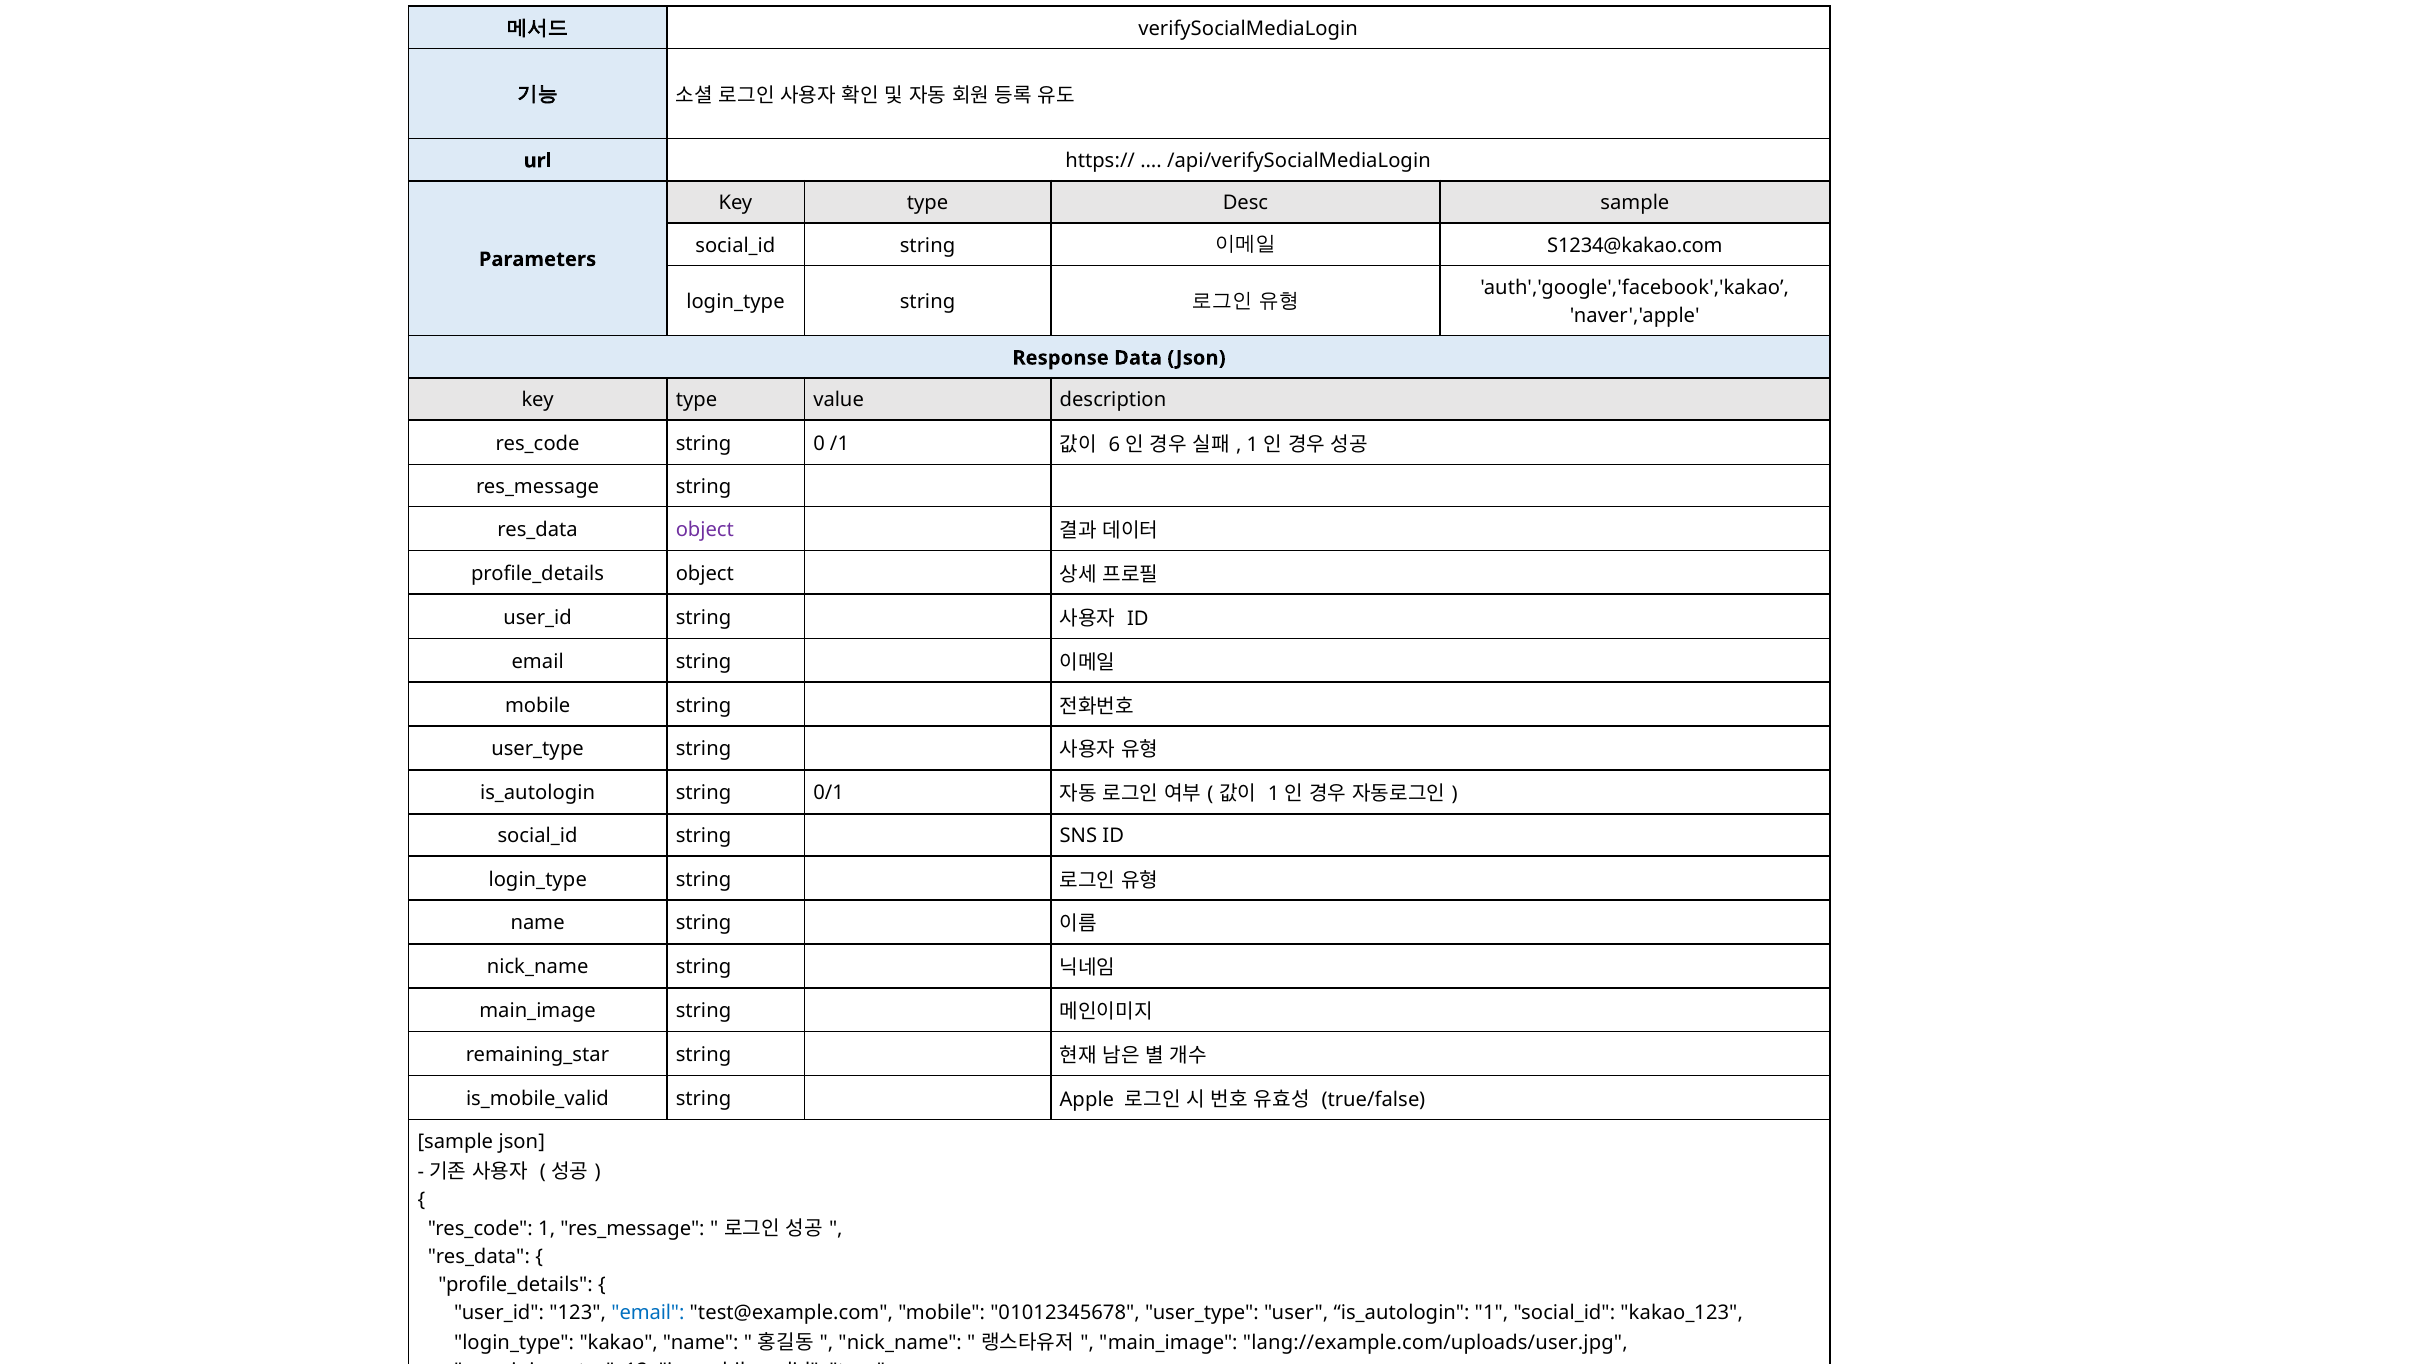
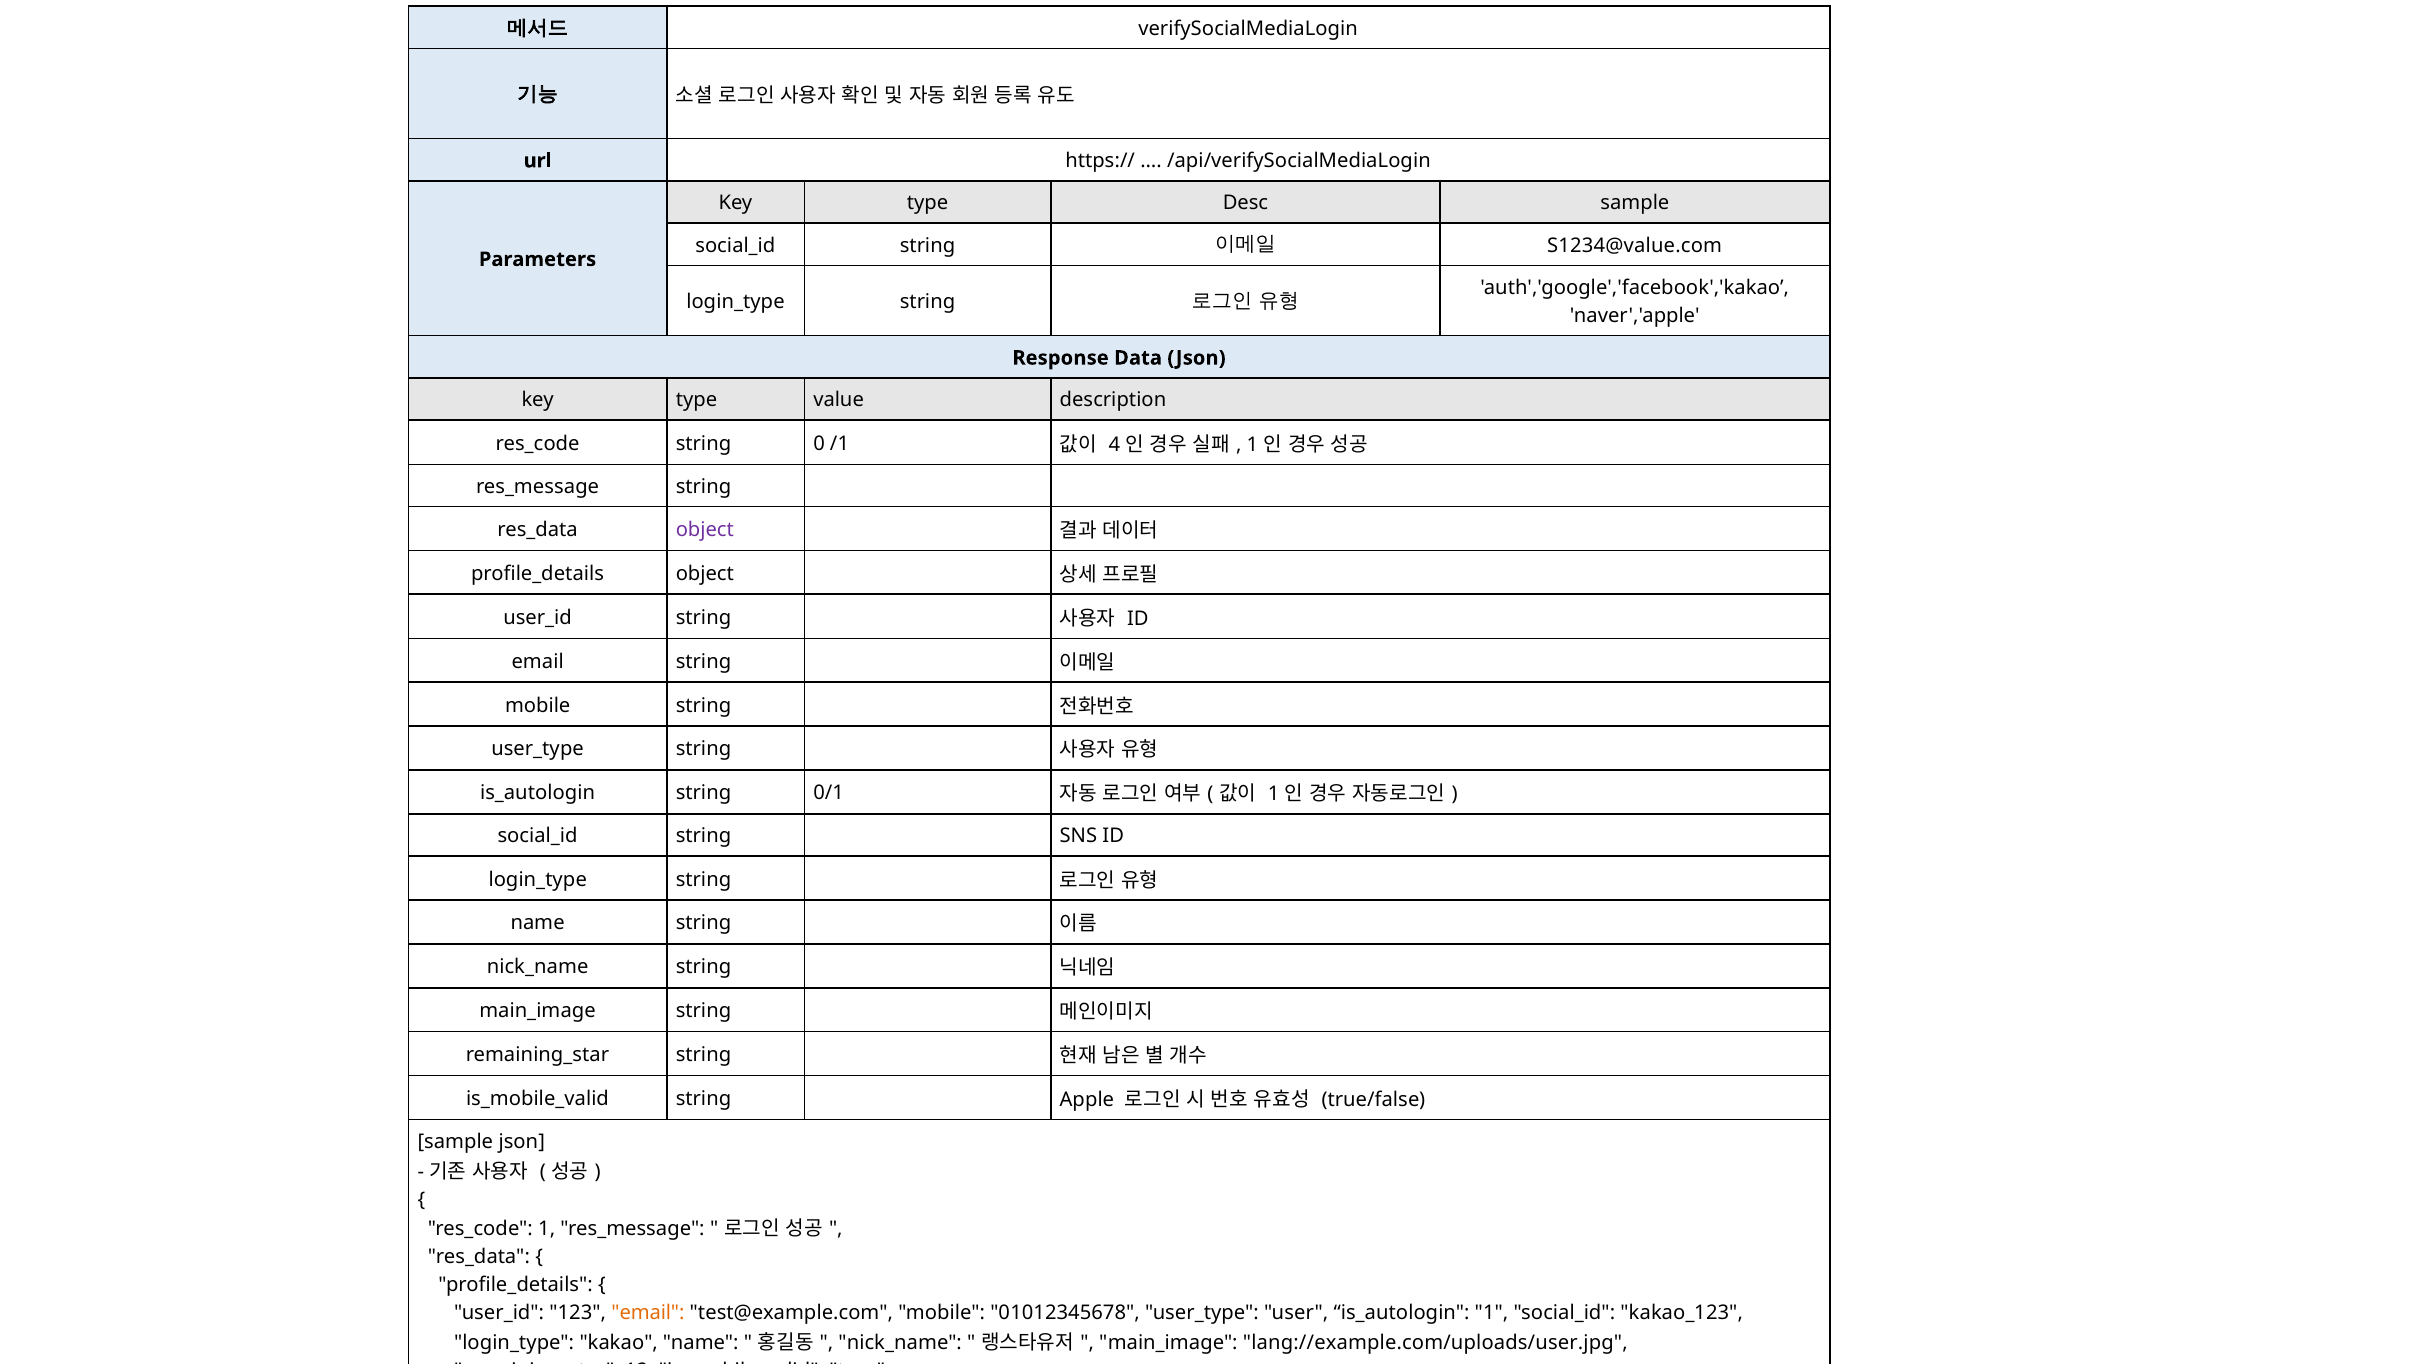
S1234@kakao.com: S1234@kakao.com -> S1234@value.com (1635, 245)
6: 6 -> 4 (1114, 444)
email colour: blue -> orange (648, 1313)
